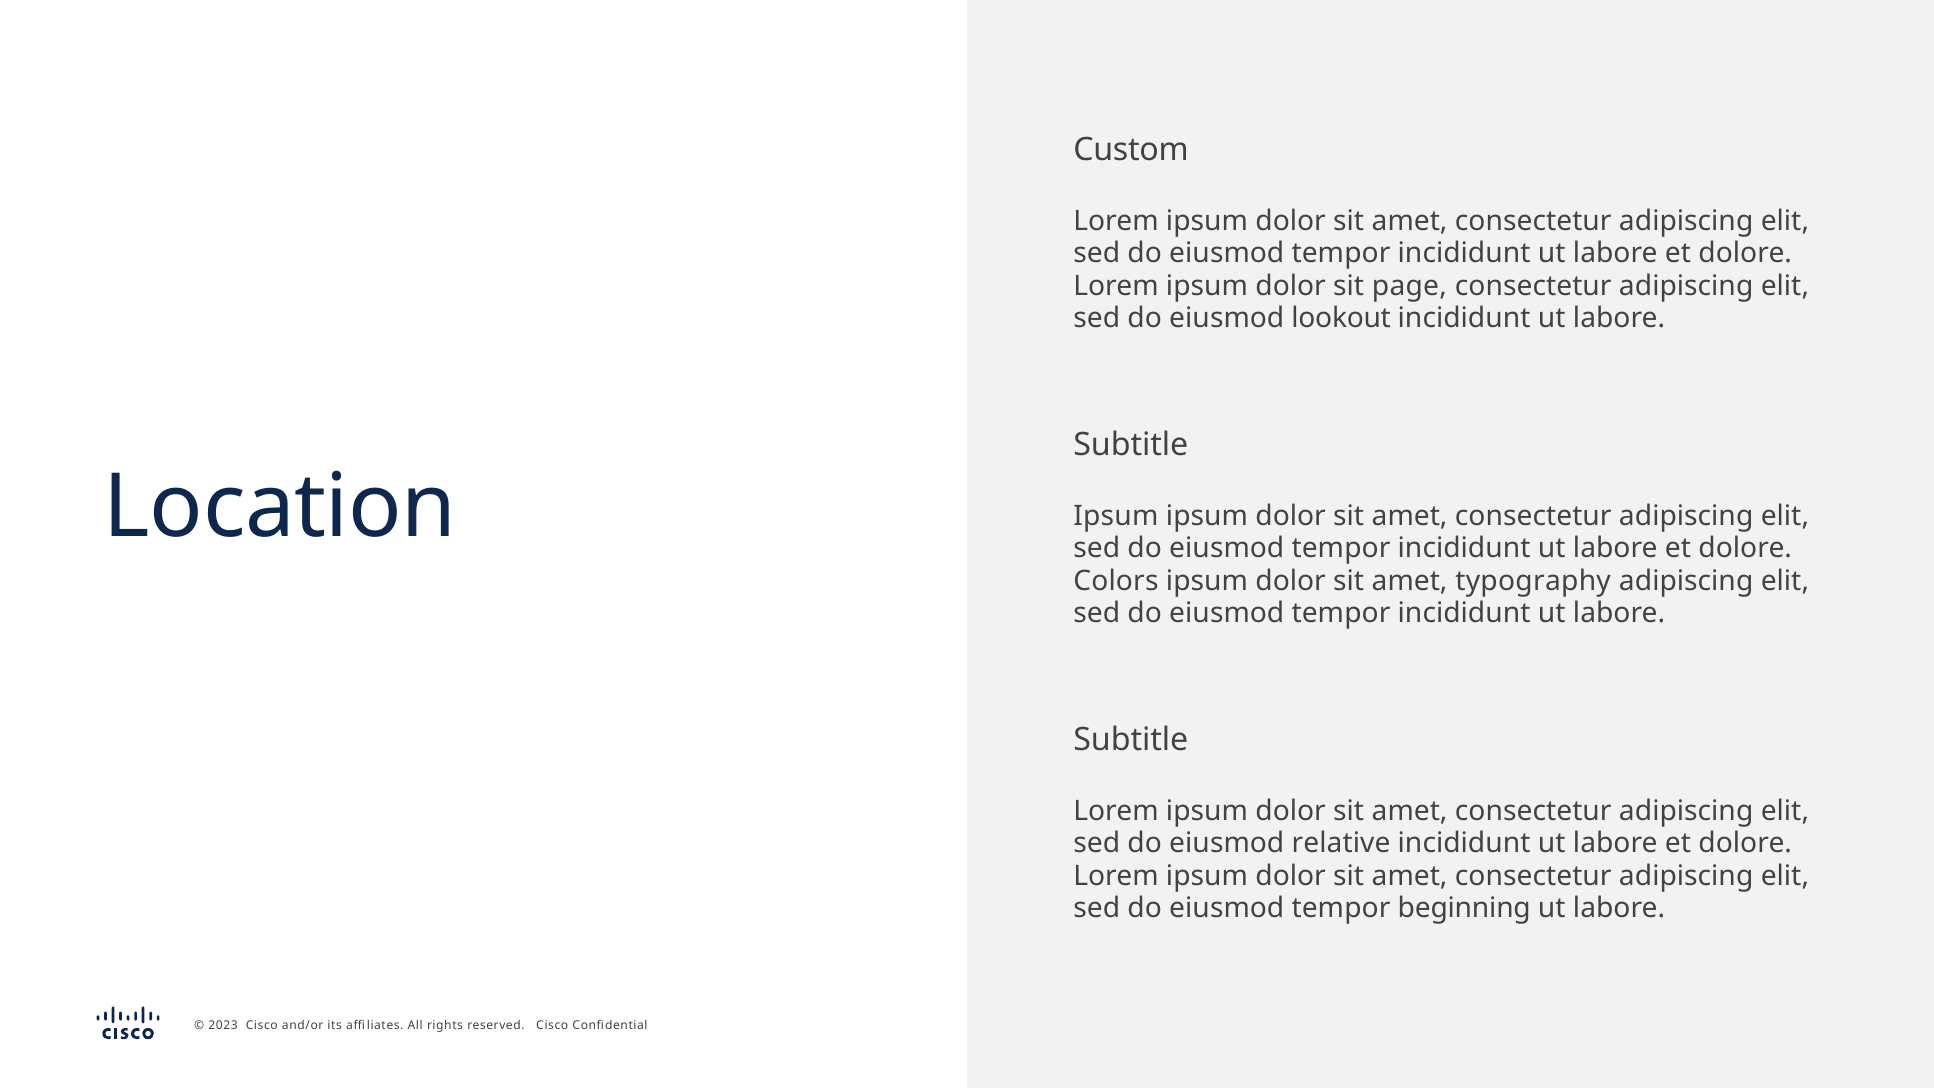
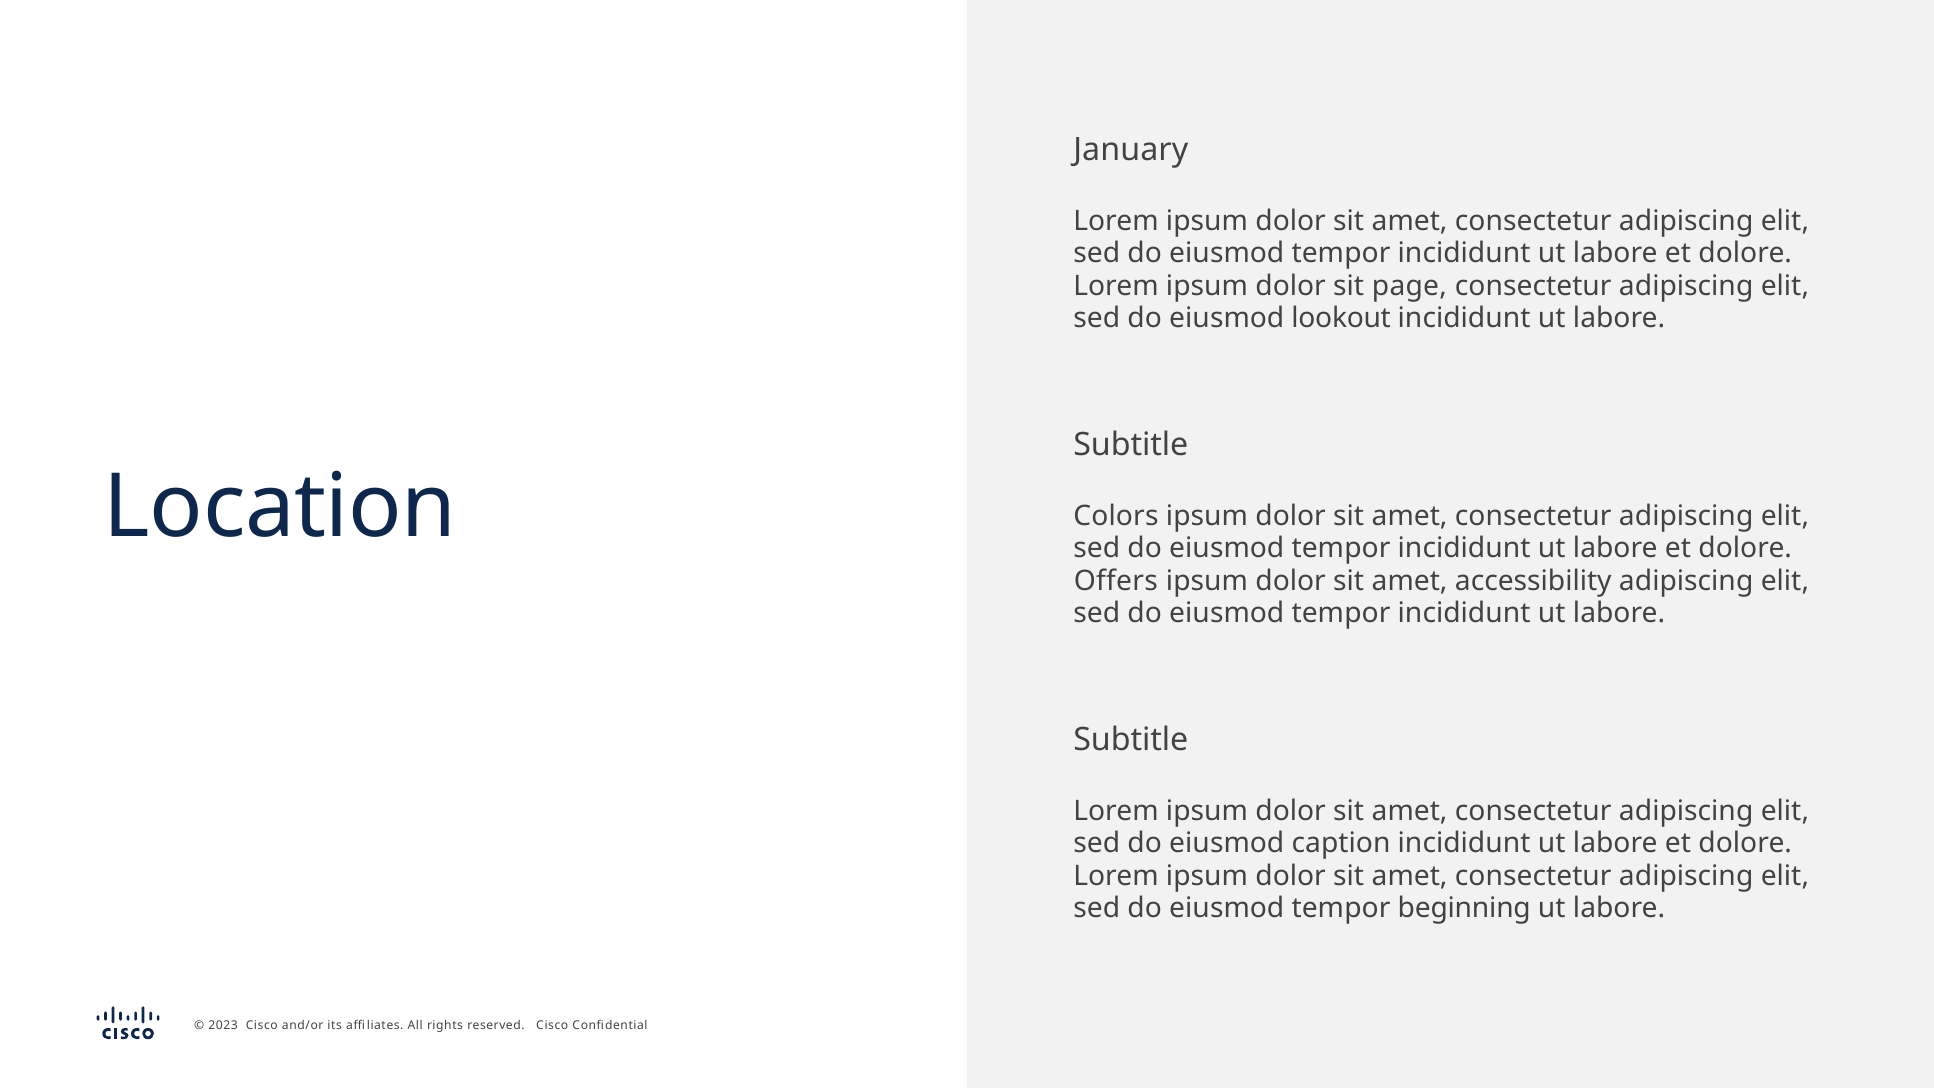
Custom: Custom -> January (1131, 150)
Ipsum: Ipsum -> Colors (1116, 516)
Colors: Colors -> Offers (1116, 581)
typography: typography -> accessibility (1533, 581)
relative: relative -> caption (1341, 844)
